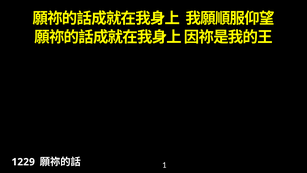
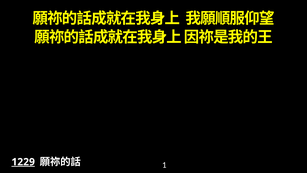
1229 underline: none -> present (23, 162)
